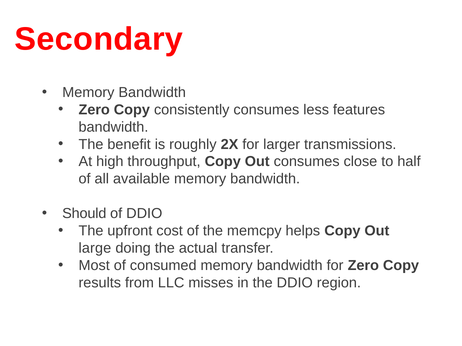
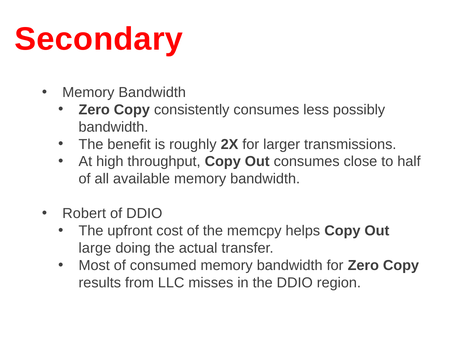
features: features -> possibly (359, 110)
Should: Should -> Robert (84, 214)
